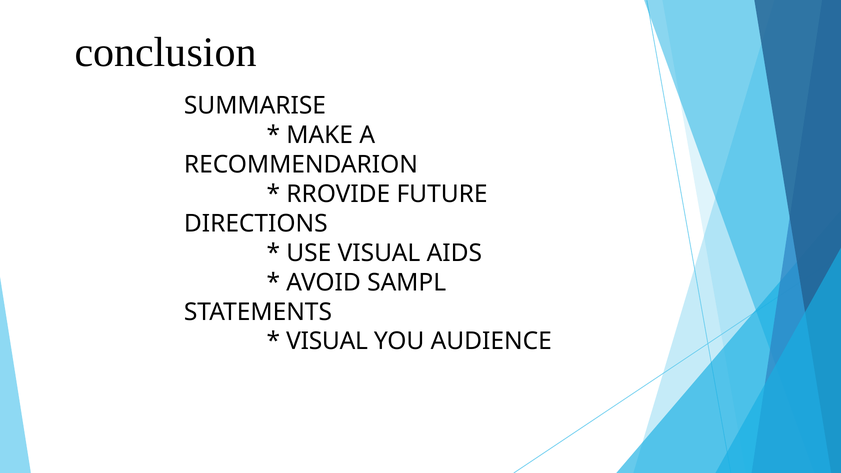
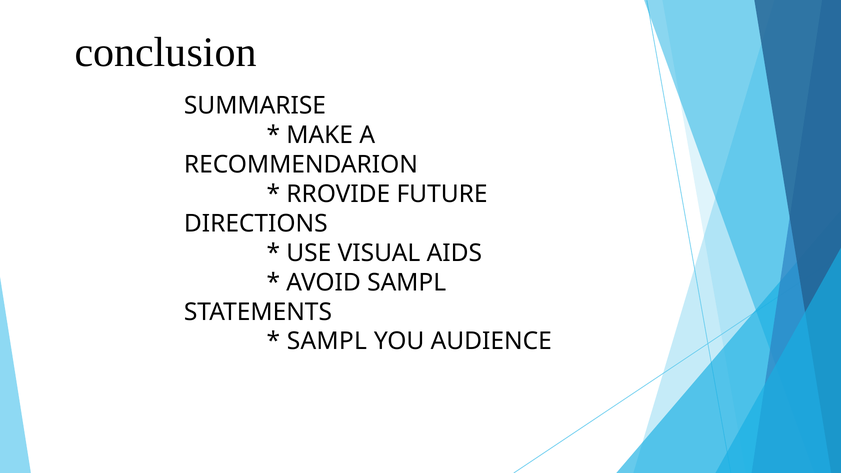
VISUAL: VISUAL -> SAMPL (327, 341)
